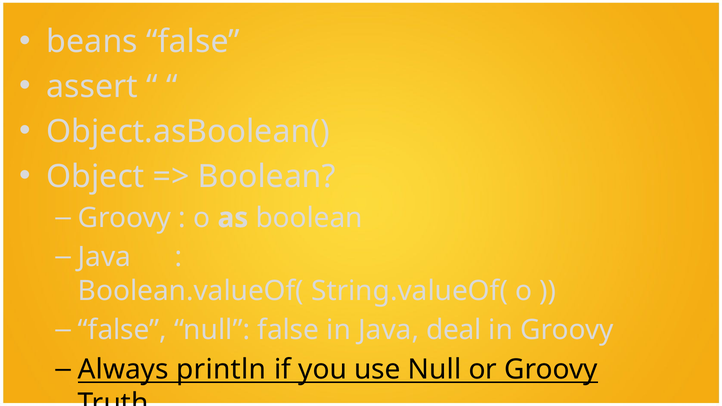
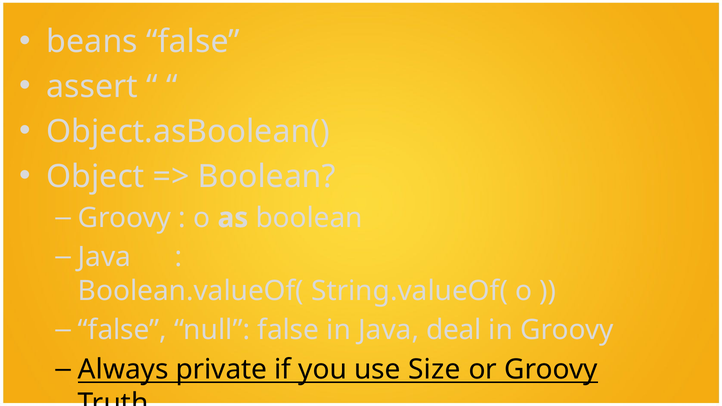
println: println -> private (221, 370)
use Null: Null -> Size (434, 370)
